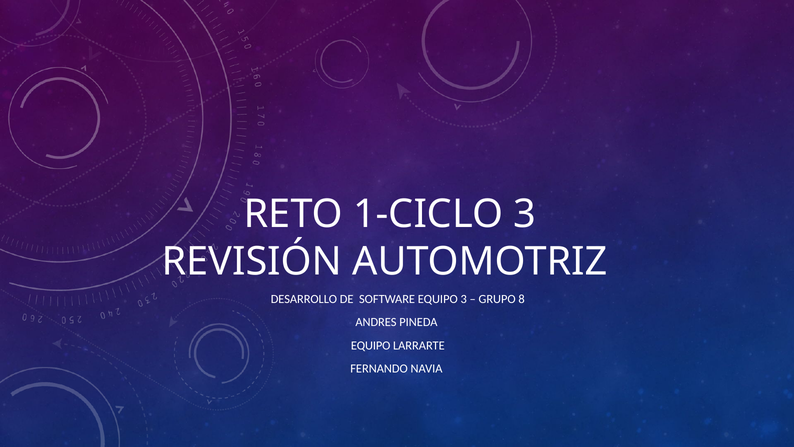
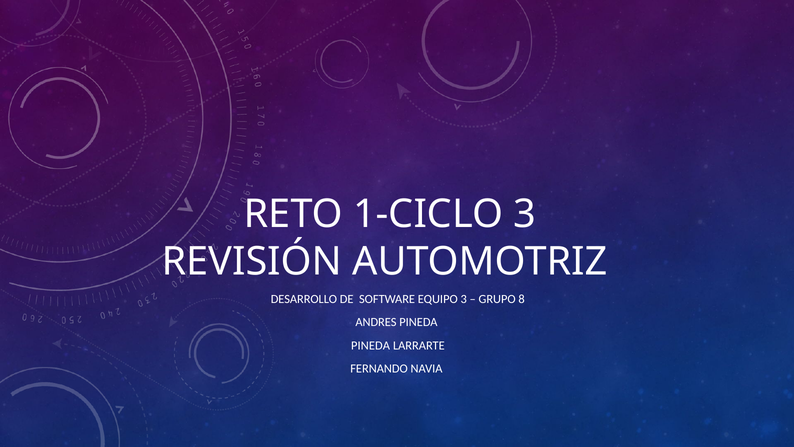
EQUIPO: EQUIPO -> PINEDA (371, 345)
